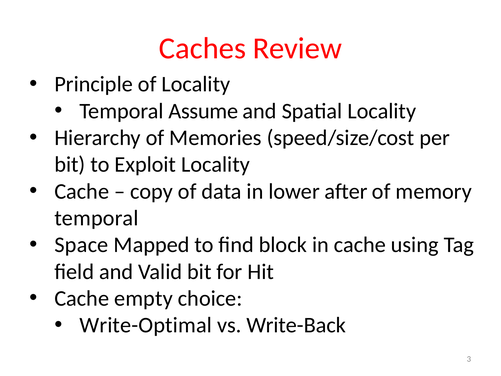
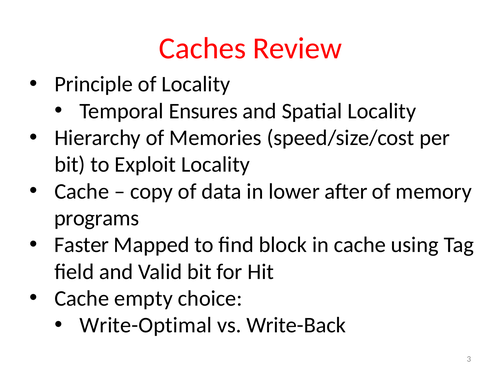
Assume: Assume -> Ensures (203, 111)
temporal: temporal -> programs (97, 218)
Space: Space -> Faster (82, 245)
